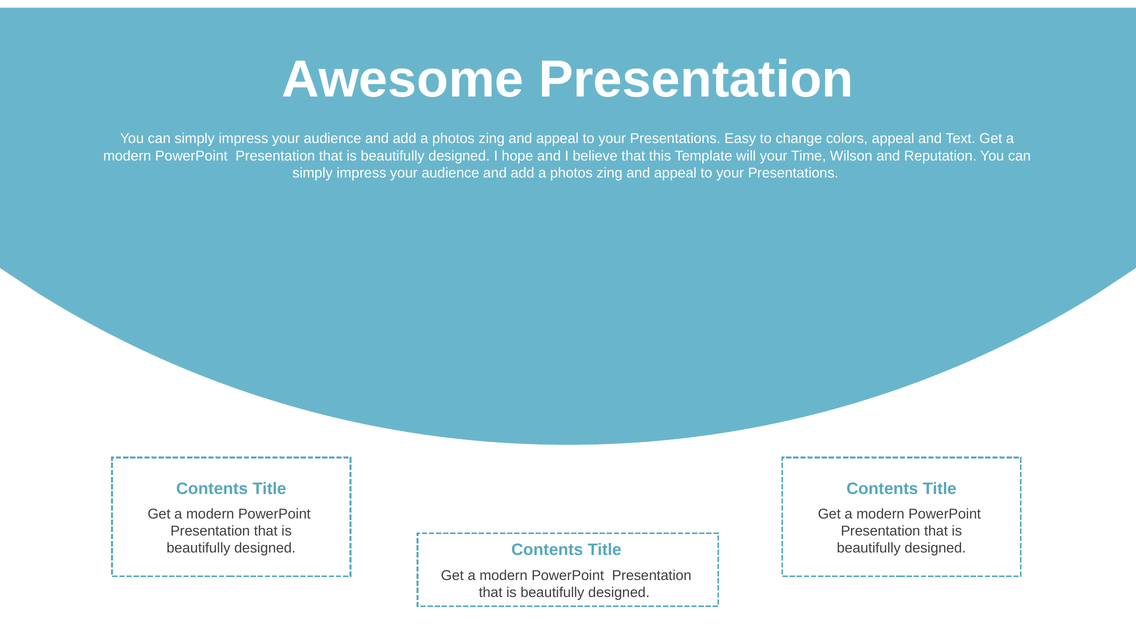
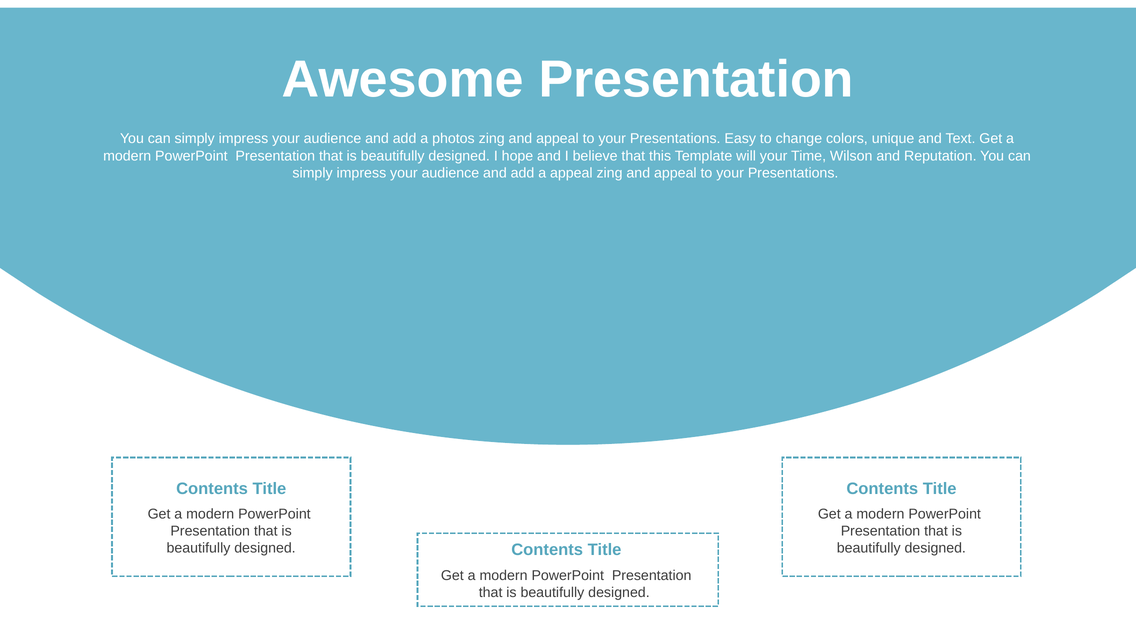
colors appeal: appeal -> unique (893, 139)
photos: photos -> appeal (571, 173)
